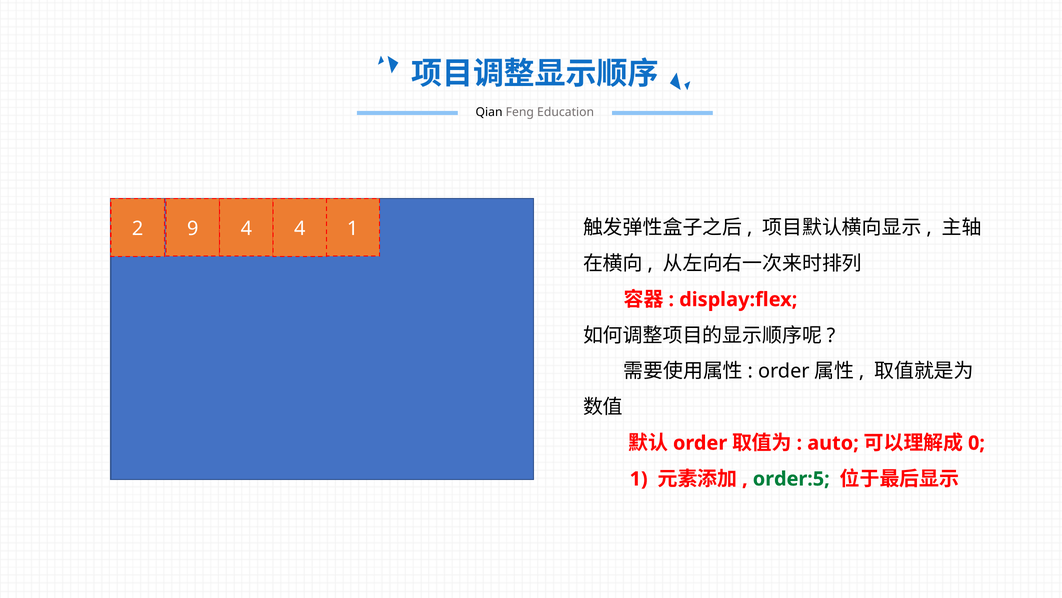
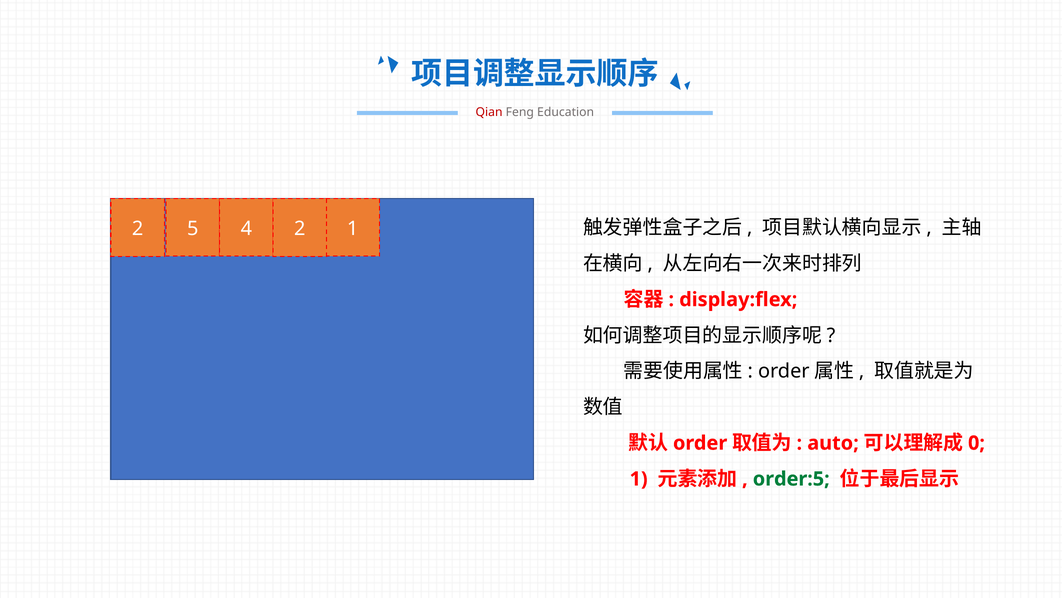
Qian colour: black -> red (489, 112)
9: 9 -> 5 (193, 228)
4 4: 4 -> 2 (300, 229)
